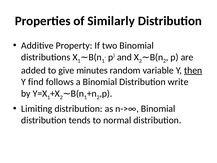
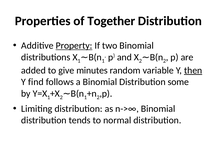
Similarly: Similarly -> Together (111, 21)
Property underline: none -> present (74, 46)
write: write -> some (178, 82)
